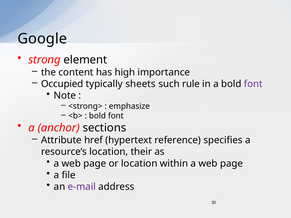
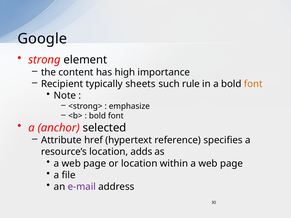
Occupied: Occupied -> Recipient (62, 84)
font colour: purple -> orange (253, 84)
sections: sections -> selected (104, 128)
their: their -> adds (141, 152)
